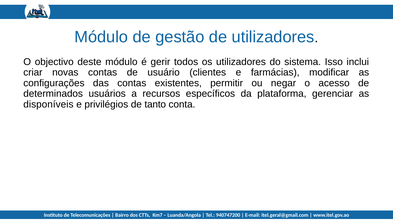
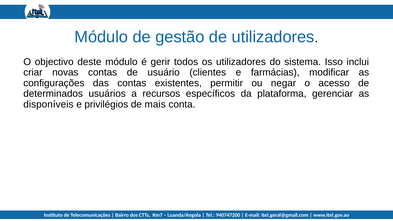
tanto: tanto -> mais (155, 104)
